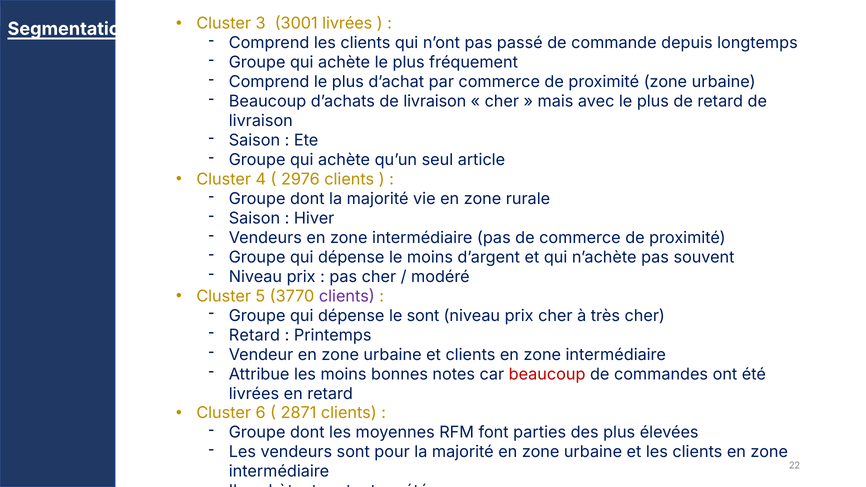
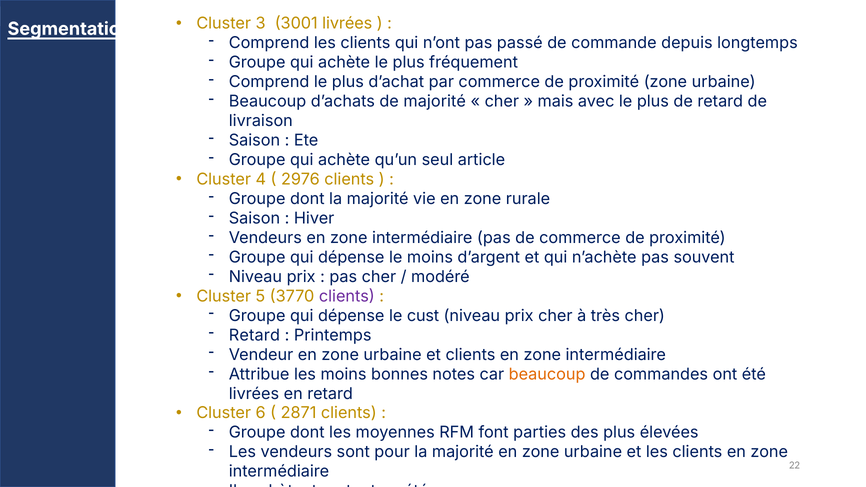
d’achats de livraison: livraison -> majorité (435, 101)
le sont: sont -> cust (423, 316)
beaucoup colour: red -> orange (547, 374)
